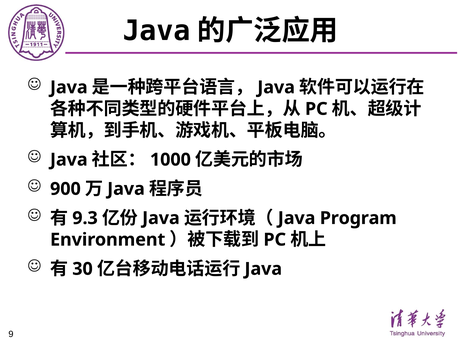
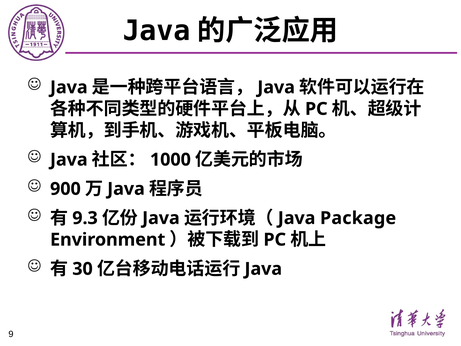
Program: Program -> Package (358, 218)
